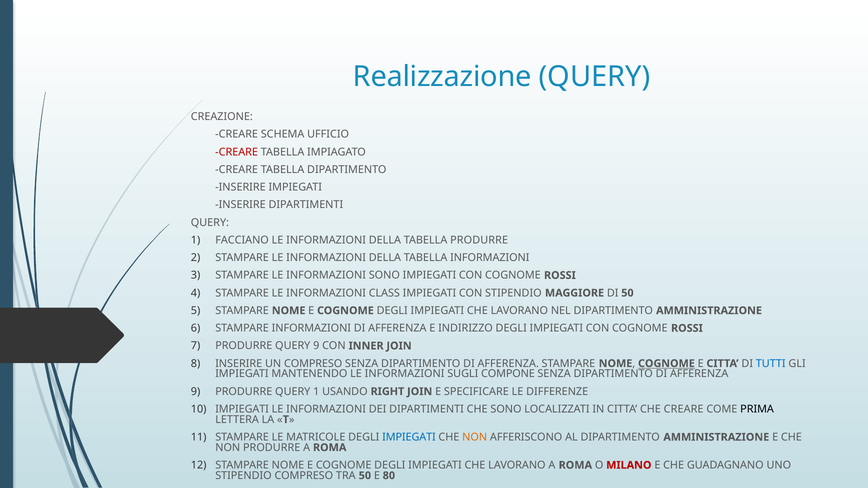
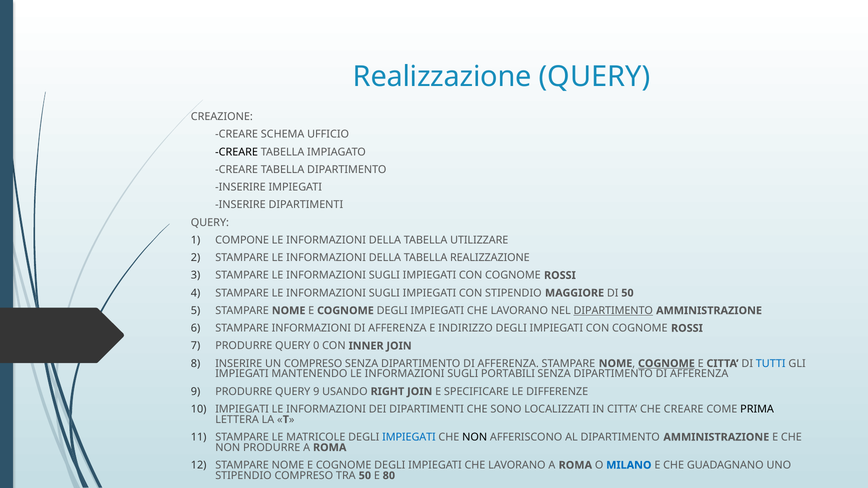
CREARE colour: red -> black (237, 152)
FACCIANO: FACCIANO -> COMPONE (242, 240)
TABELLA PRODURRE: PRODURRE -> UTILIZZARE (479, 240)
TABELLA INFORMAZIONI: INFORMAZIONI -> REALIZZAZIONE (490, 258)
SONO: SONO -> SUGLI (384, 275)
CLASS: CLASS -> SUGLI (384, 293)
DIPARTIMENTO underline: none -> present (613, 311)
QUERY 9: 9 -> 0 (316, 346)
COMPONE: COMPONE -> PORTABILI (508, 374)
PRODURRE QUERY 1: 1 -> 9 (316, 392)
NON colour: orange -> black (475, 437)
MILANO colour: red -> blue (629, 465)
